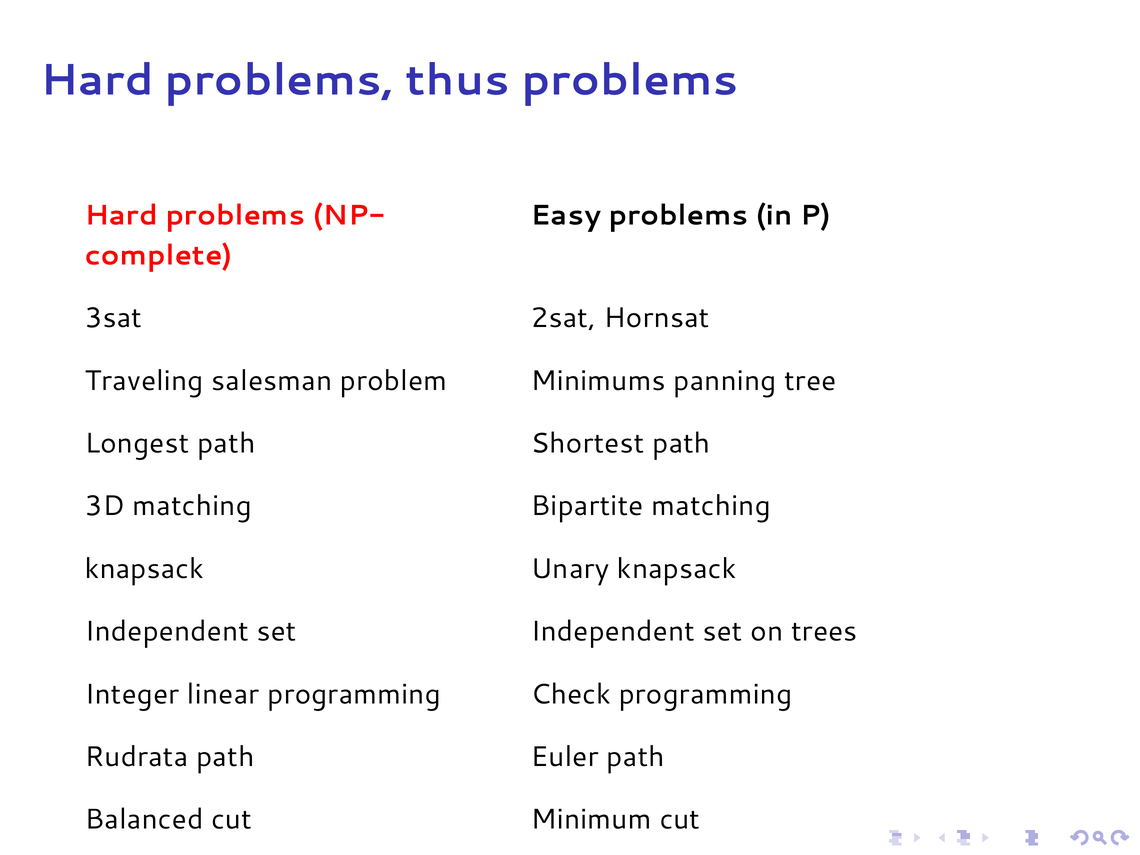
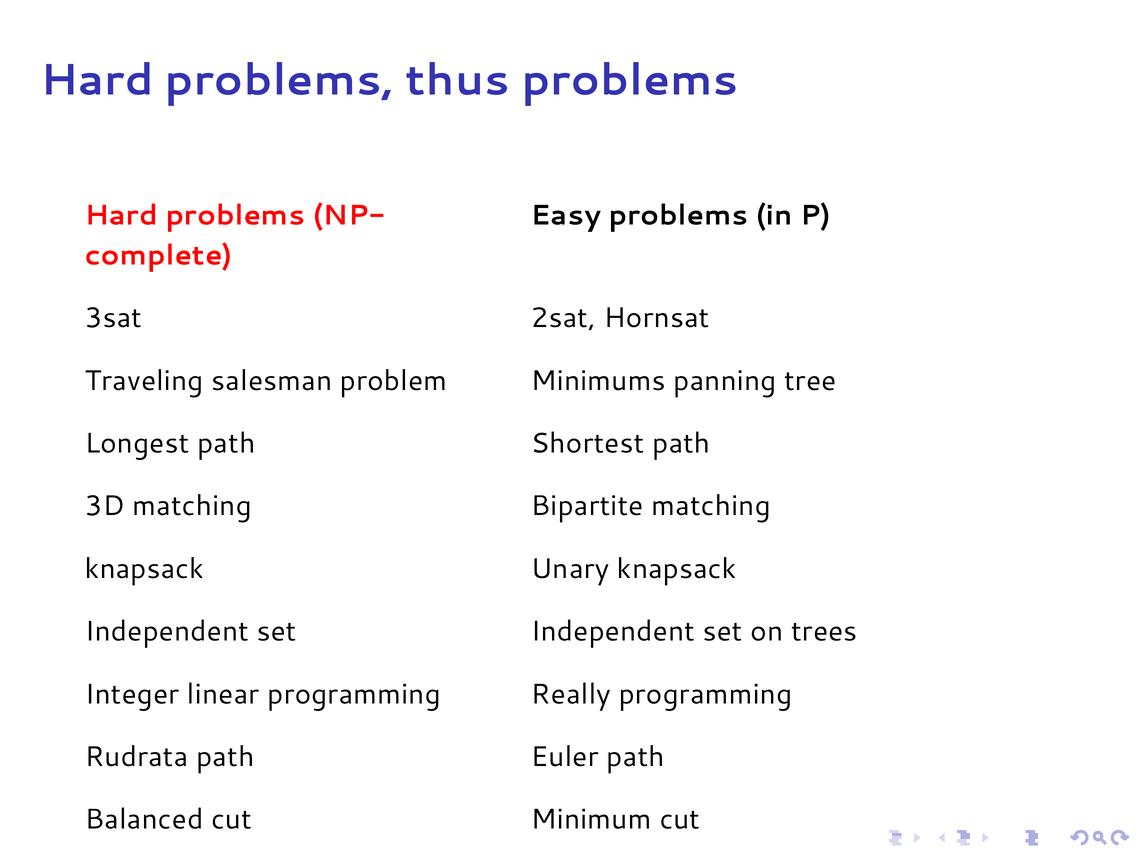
Check: Check -> Really (571, 694)
